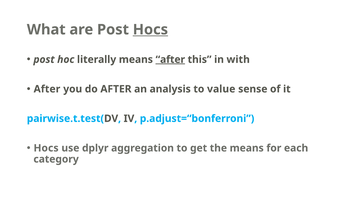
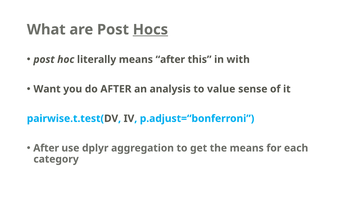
after underline: present -> none (170, 60)
After: After -> Want (47, 89)
Hocs: Hocs -> After (46, 148)
